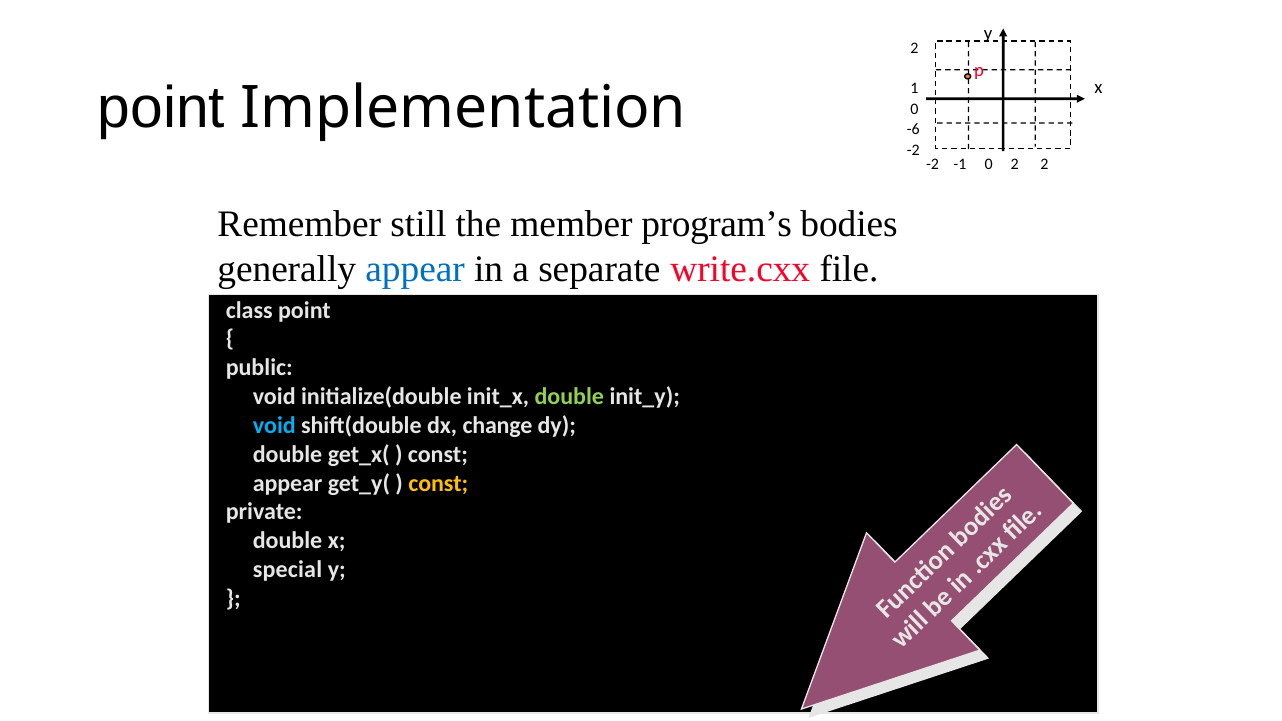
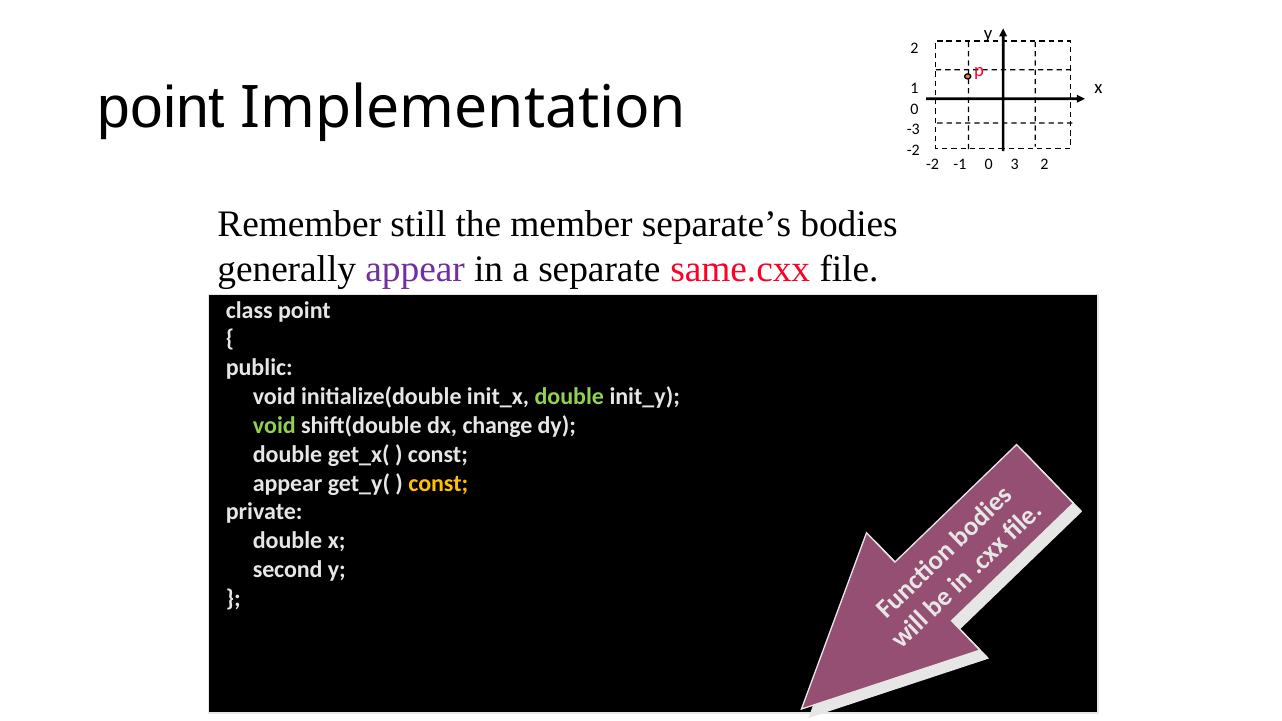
-6: -6 -> -3 (913, 130)
0 2: 2 -> 3 (1015, 164)
program’s: program’s -> separate’s (717, 224)
appear colour: blue -> purple (415, 269)
write.cxx: write.cxx -> same.cxx (740, 269)
void colour: light blue -> light green (274, 426)
special: special -> second (288, 570)
